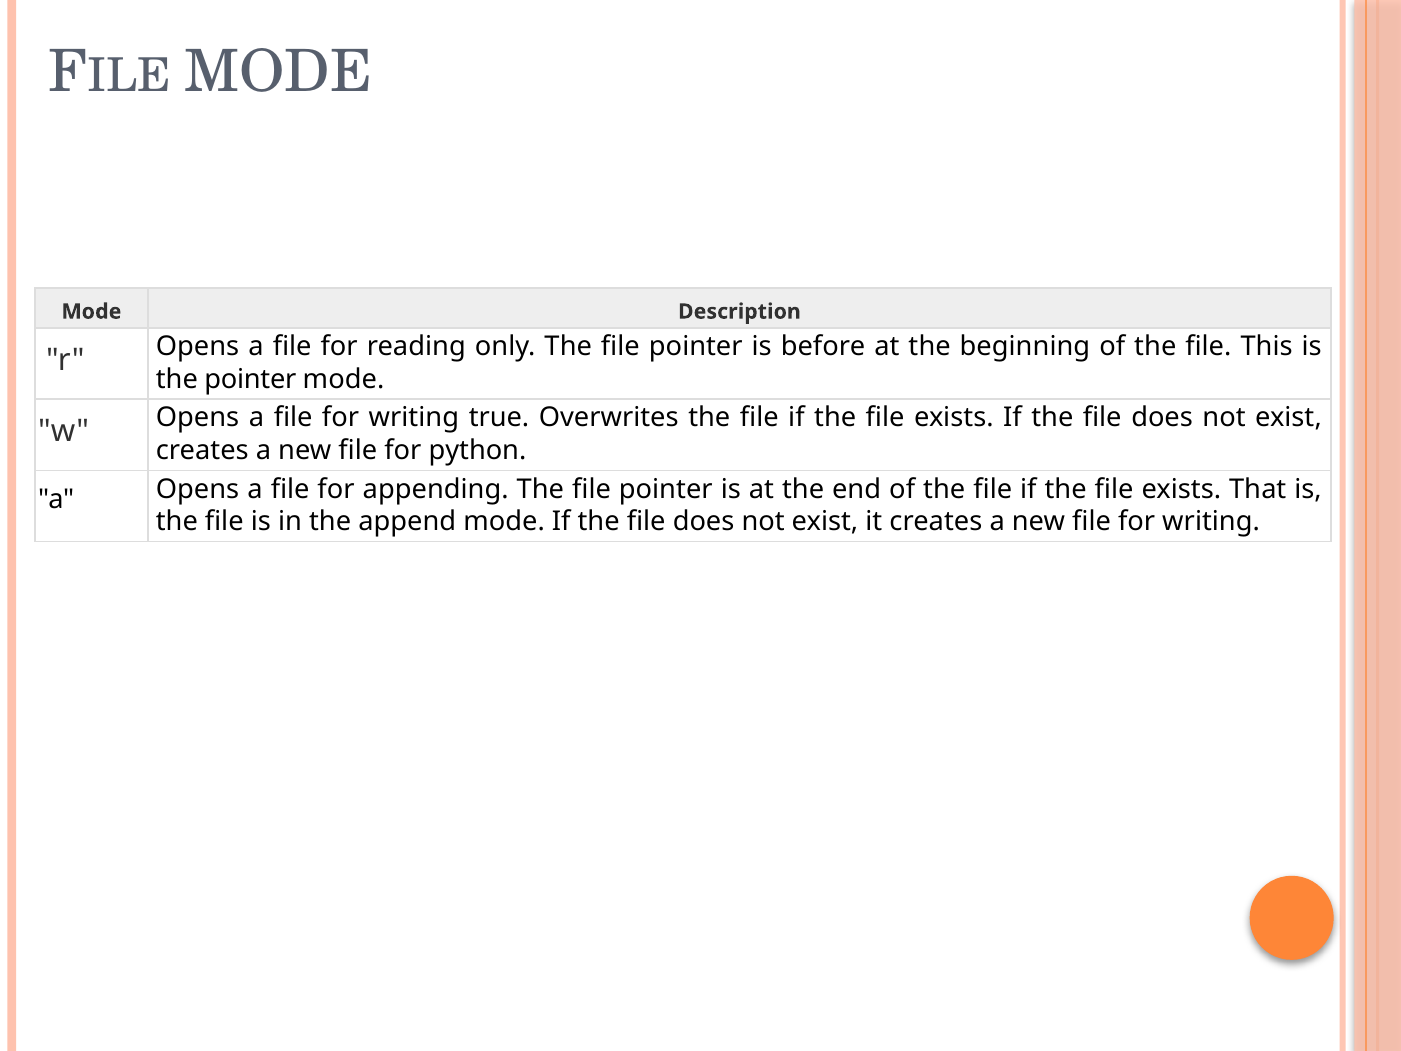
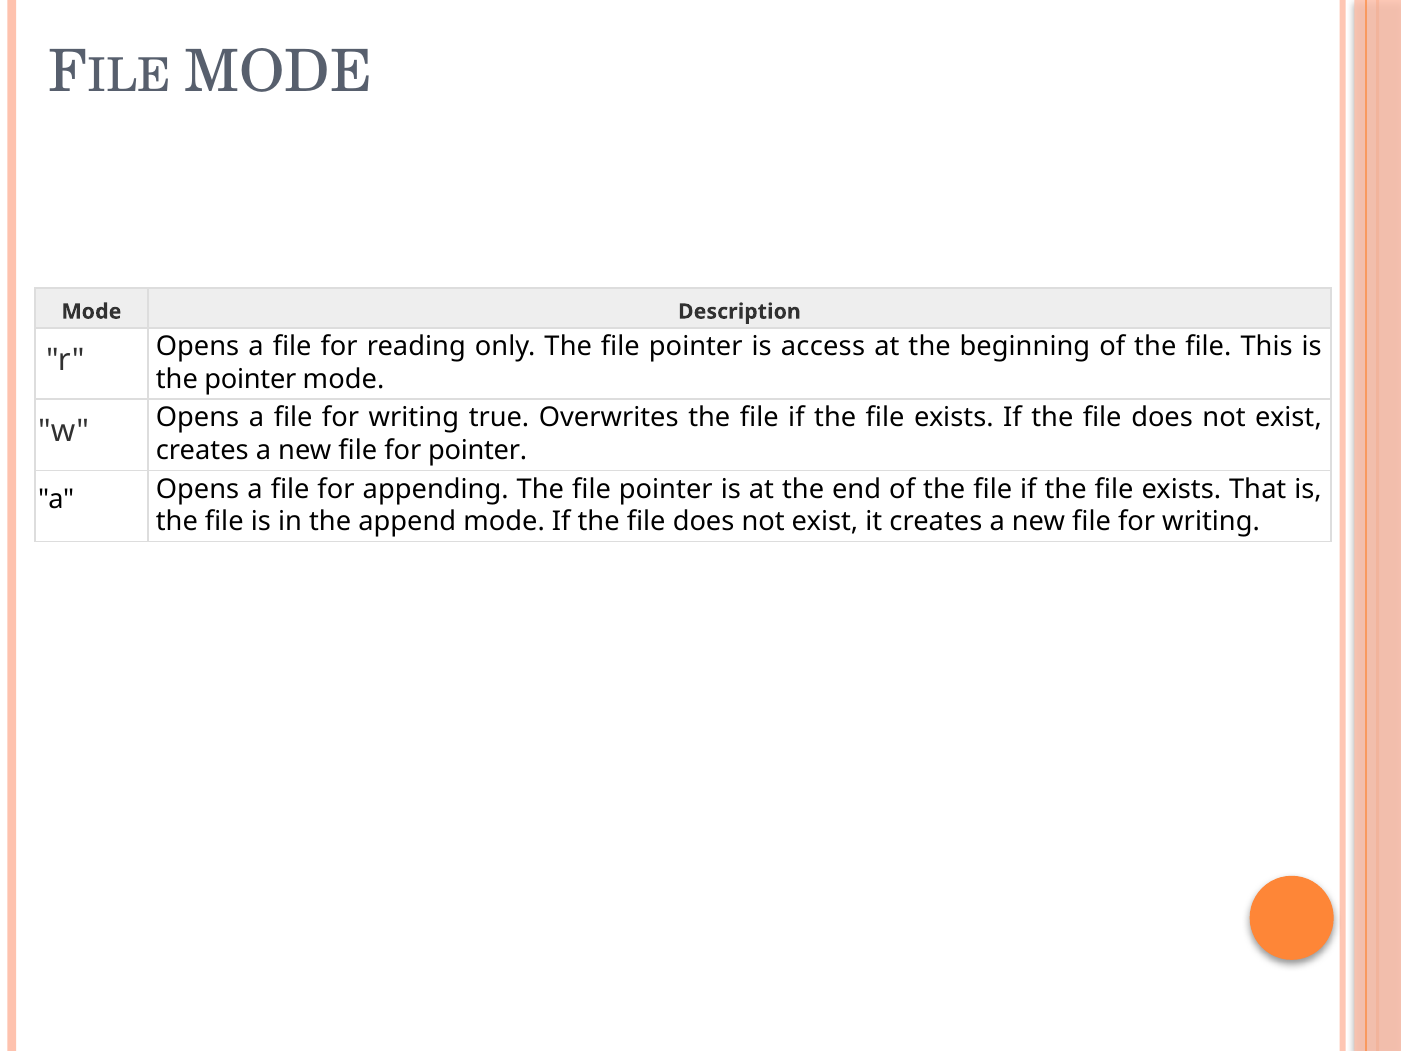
before: before -> access (823, 347)
for python: python -> pointer (478, 450)
